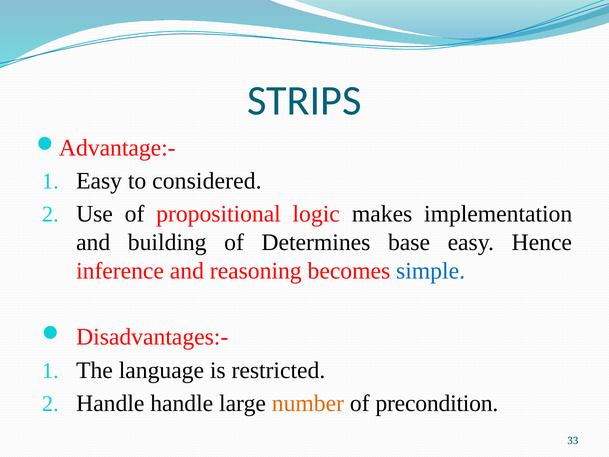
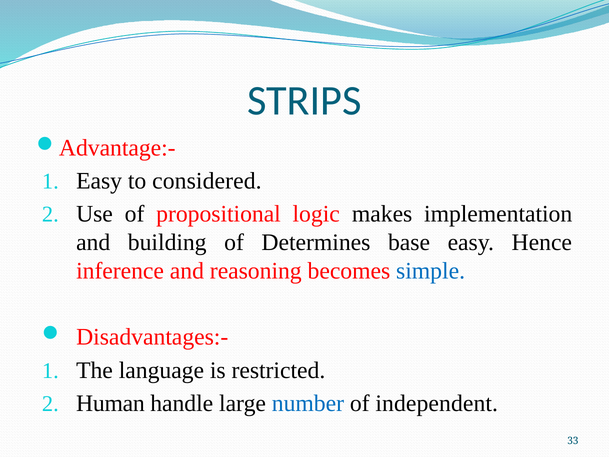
Handle: Handle -> Human (110, 403)
number colour: orange -> blue (308, 403)
precondition: precondition -> independent (437, 403)
